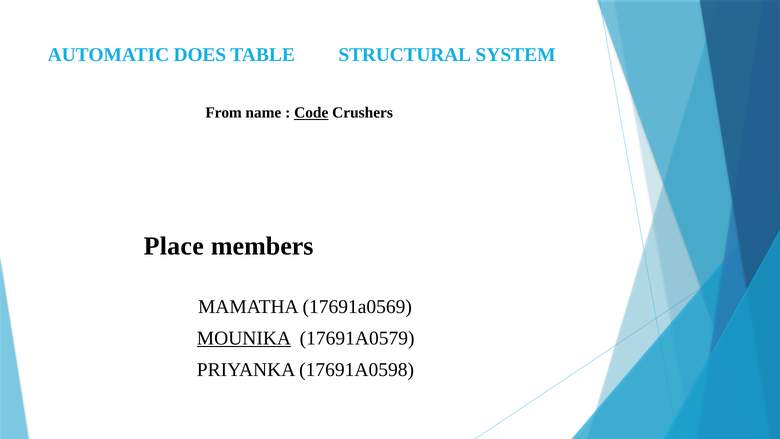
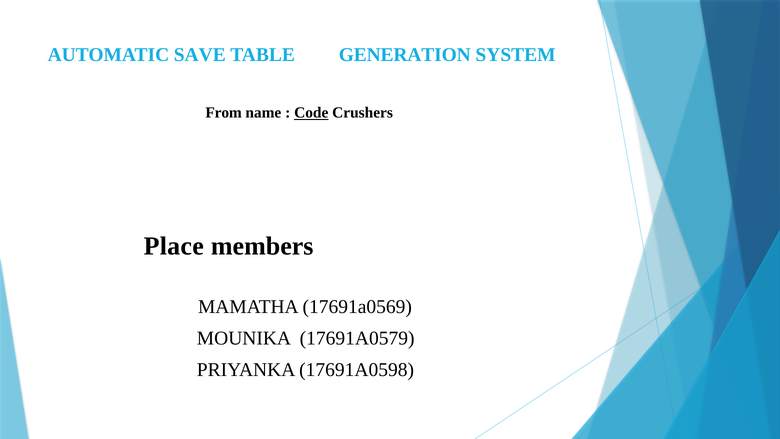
DOES: DOES -> SAVE (200, 55)
STRUCTURAL: STRUCTURAL -> GENERATION (405, 55)
MOUNIKA underline: present -> none (244, 338)
